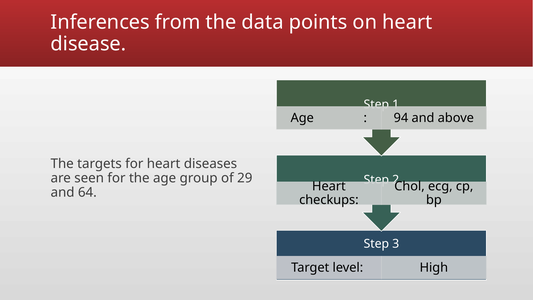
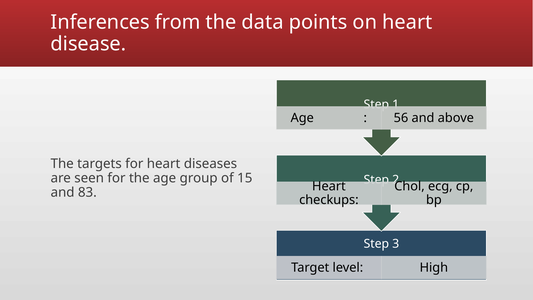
94: 94 -> 56 (401, 118)
29: 29 -> 15 (245, 178)
64: 64 -> 83 (87, 192)
